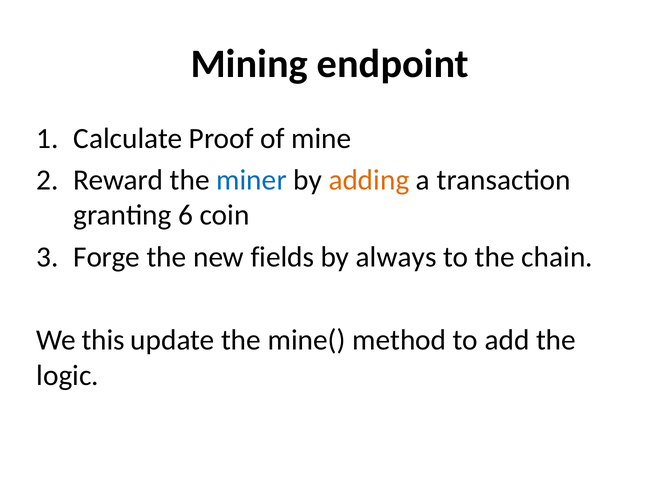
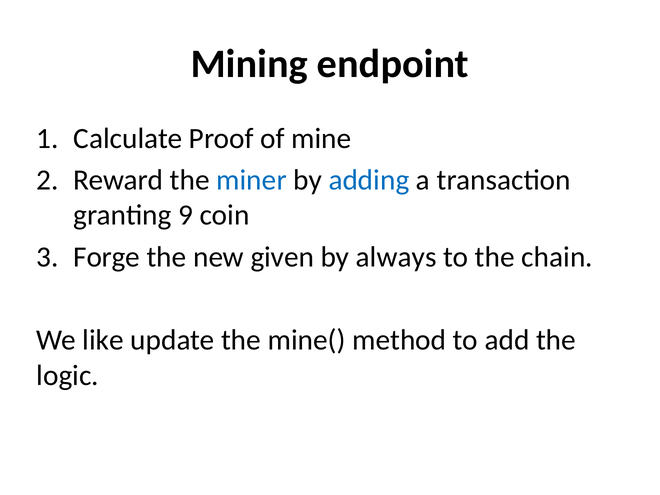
adding colour: orange -> blue (369, 180)
6: 6 -> 9 (186, 215)
fields: fields -> given (282, 257)
this: this -> like (103, 340)
